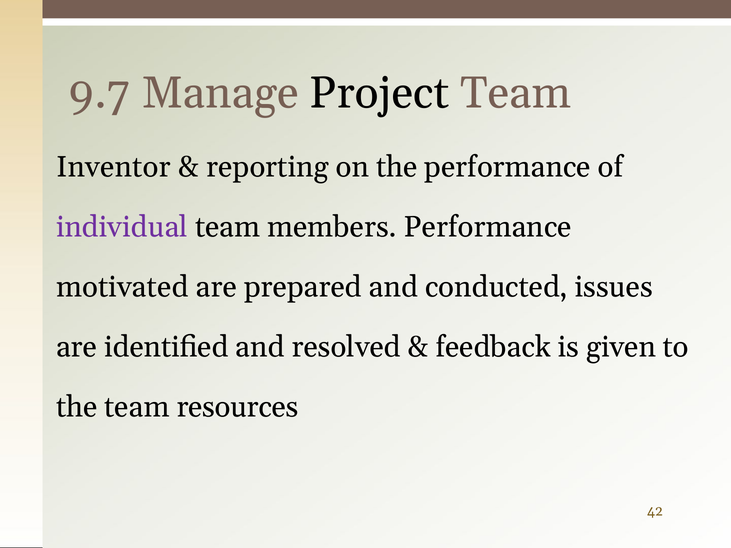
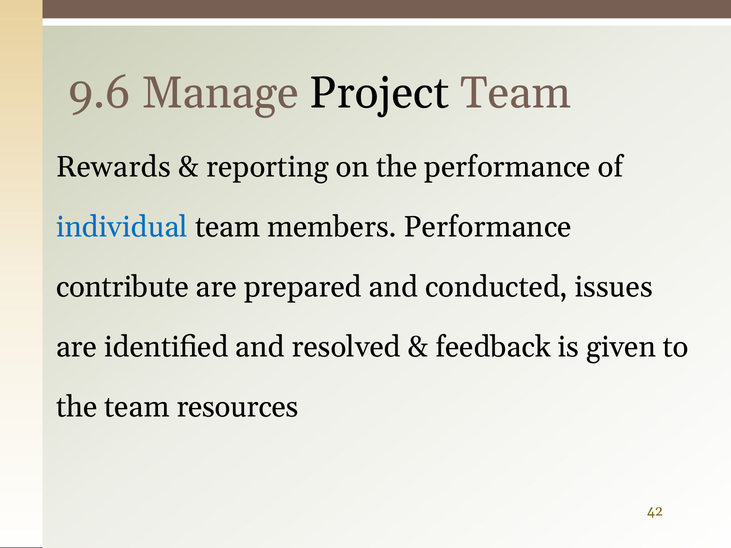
9.7: 9.7 -> 9.6 (99, 93)
Inventor: Inventor -> Rewards (113, 167)
individual colour: purple -> blue (122, 227)
motivated: motivated -> contribute (122, 287)
